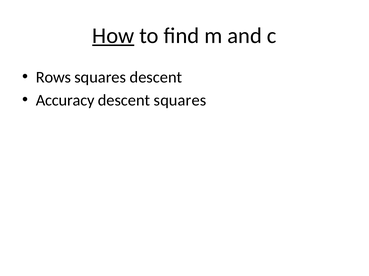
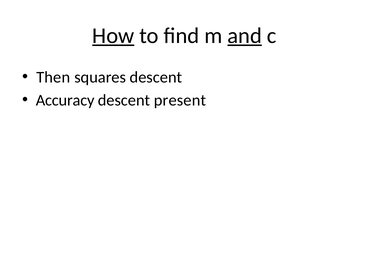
and underline: none -> present (245, 36)
Rows: Rows -> Then (53, 77)
descent squares: squares -> present (180, 100)
